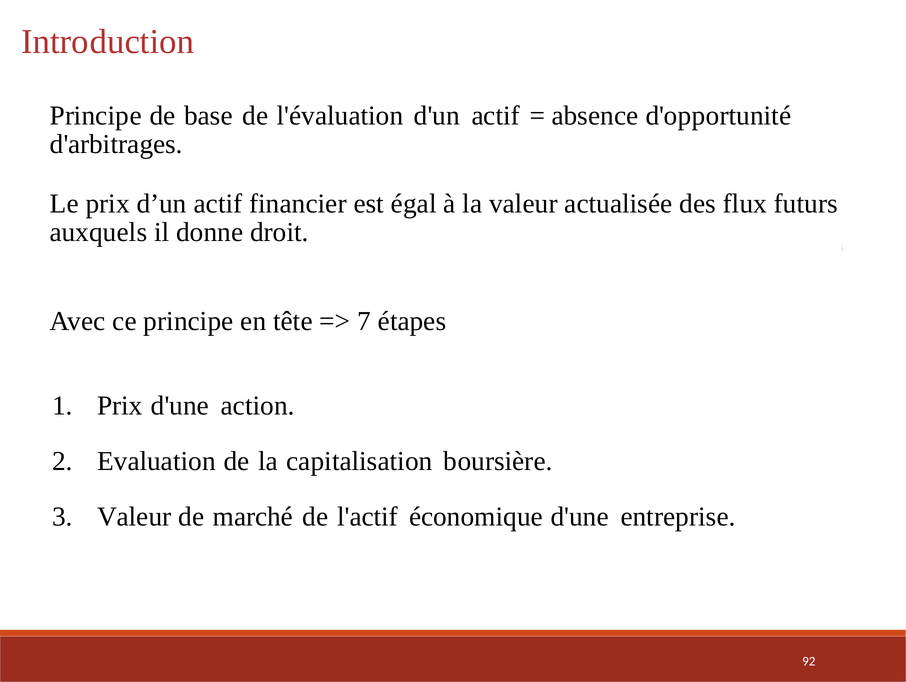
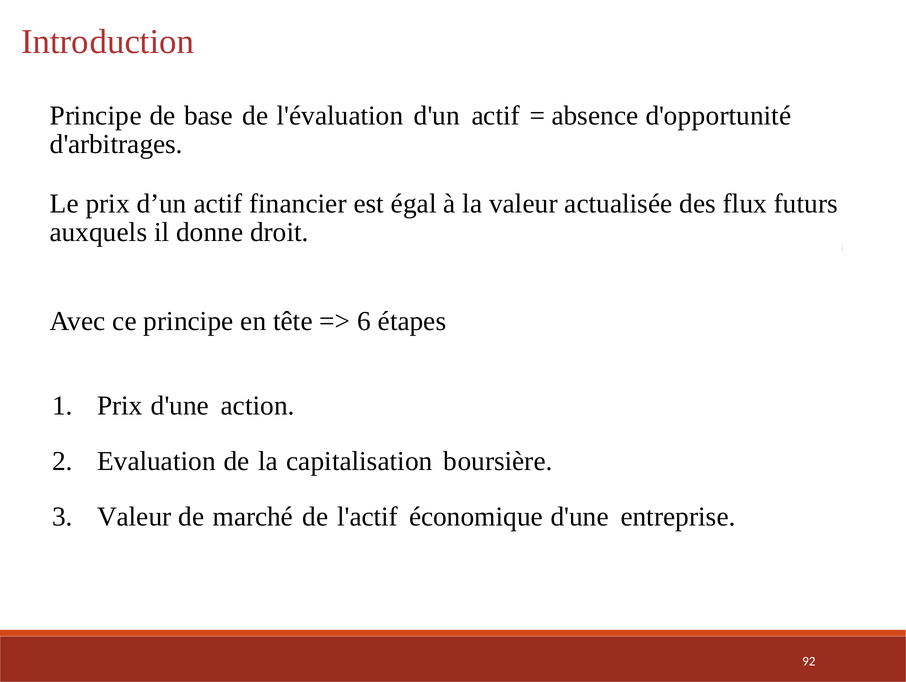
7: 7 -> 6 (364, 321)
